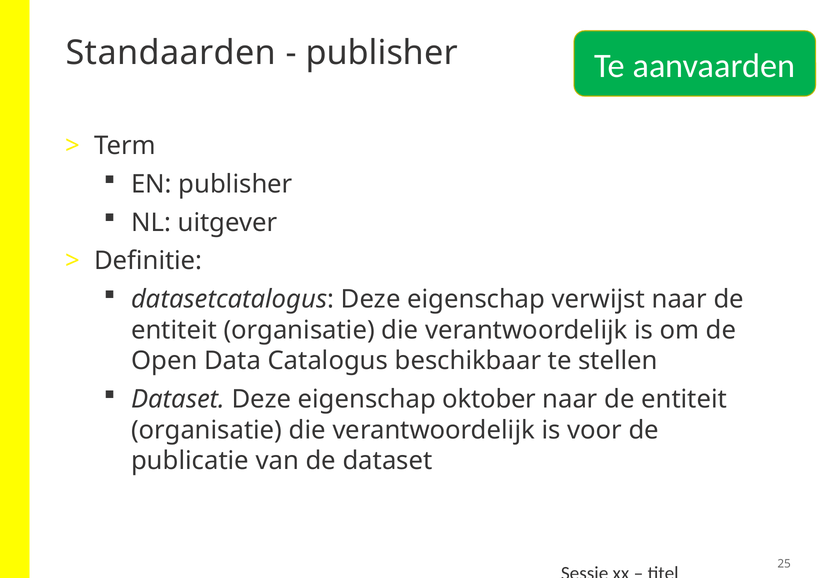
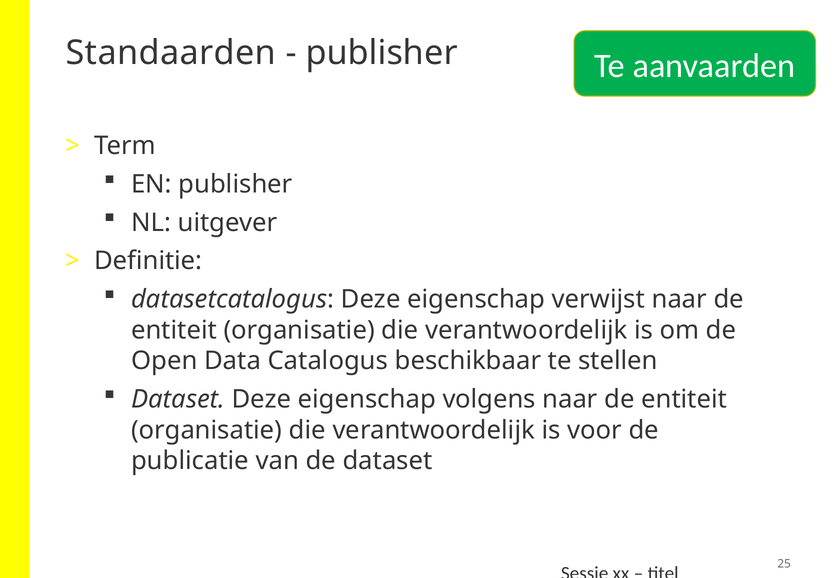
oktober: oktober -> volgens (489, 399)
